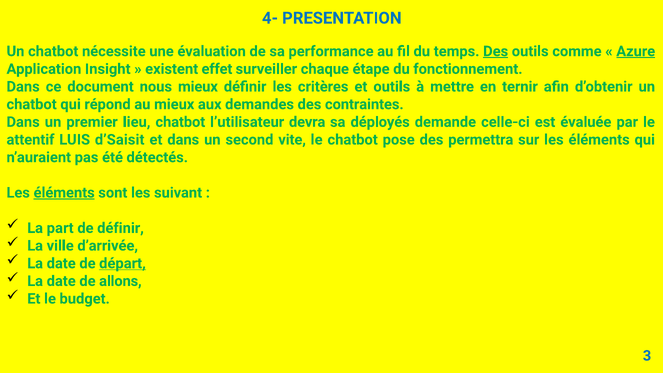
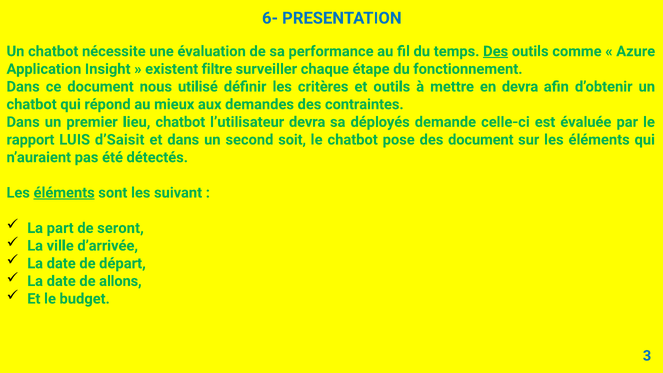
4-: 4- -> 6- (270, 18)
Azure underline: present -> none (636, 51)
effet: effet -> filtre (217, 69)
nous mieux: mieux -> utilisé (198, 87)
en ternir: ternir -> devra (520, 87)
attentif: attentif -> rapport (30, 140)
vite: vite -> soit (292, 140)
des permettra: permettra -> document (481, 140)
de définir: définir -> seront (120, 228)
départ underline: present -> none (122, 263)
